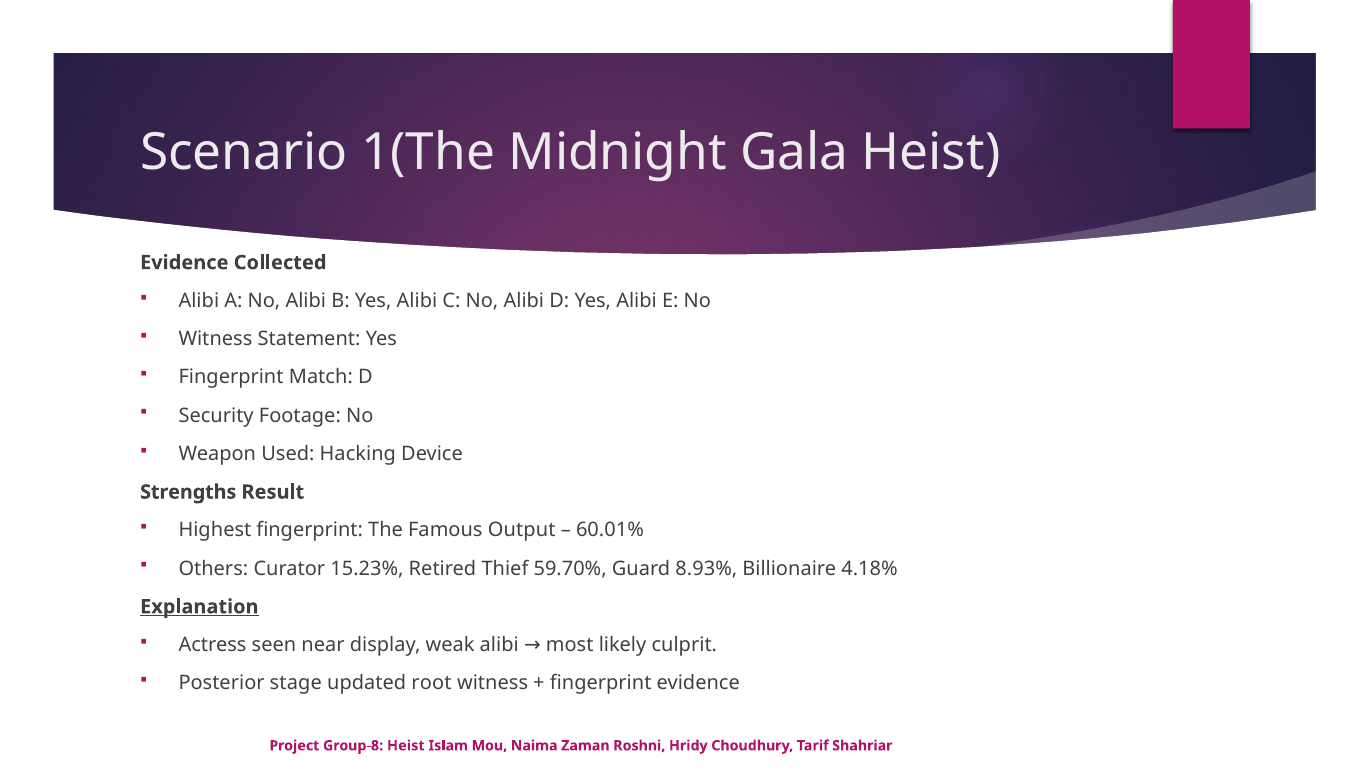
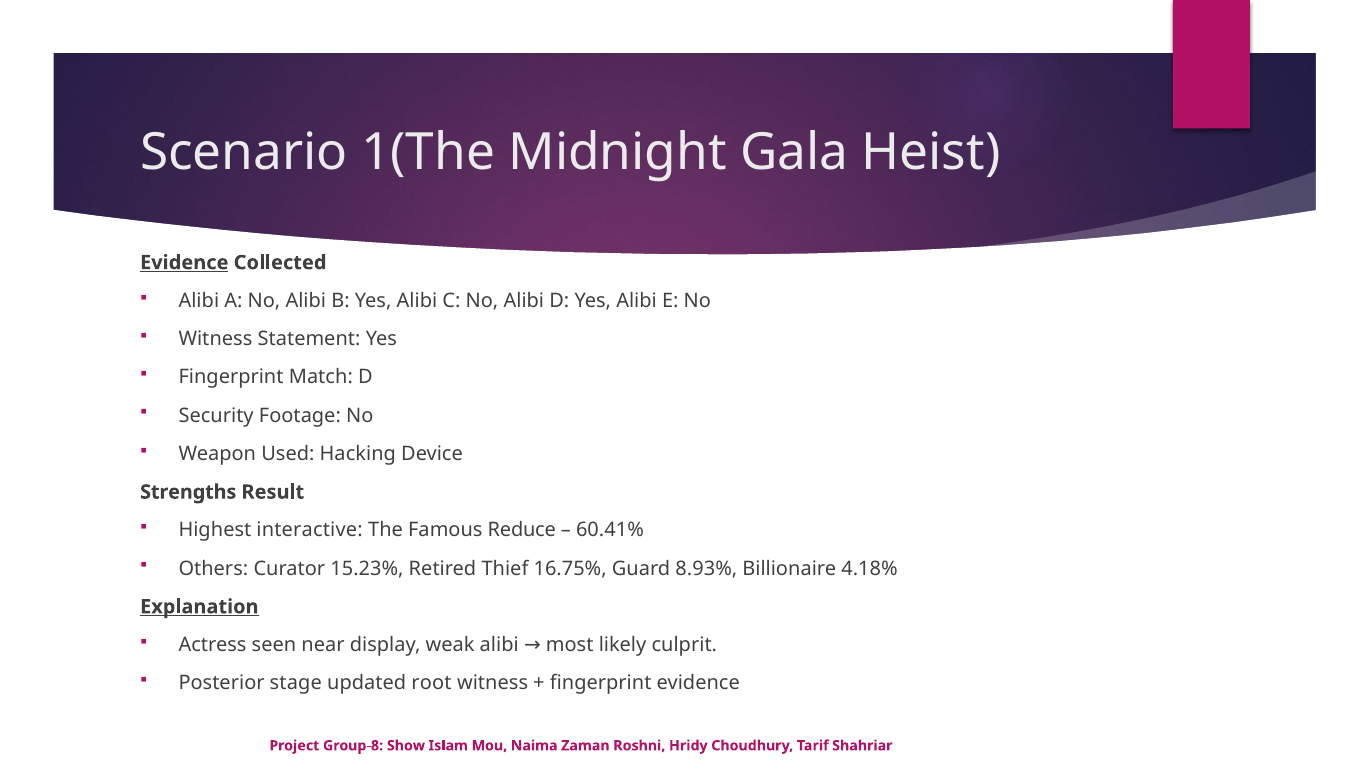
Evidence underline: none -> present (184, 263)
Highest fingerprint: fingerprint -> interactive (310, 531)
Output: Output -> Reduce (522, 531)
60.01%: 60.01% -> 60.41% (610, 531)
59.70%: 59.70% -> 16.75% (570, 569)
Group-8 Heist: Heist -> Show (406, 746)
